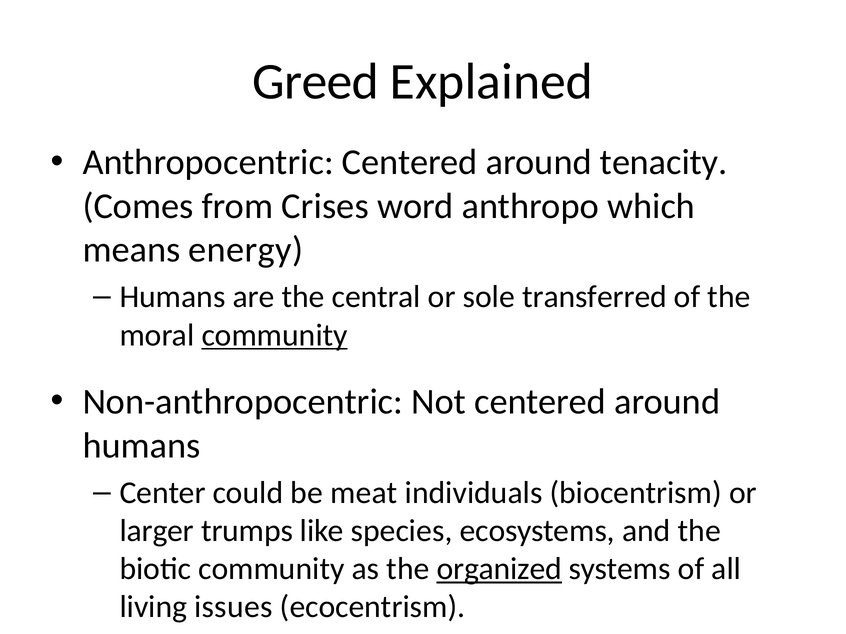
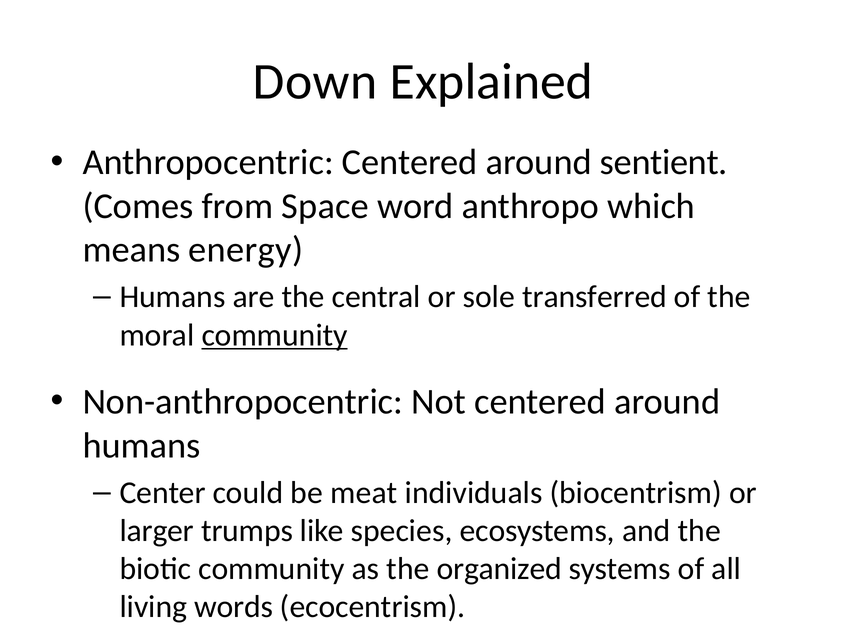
Greed: Greed -> Down (315, 82)
tenacity: tenacity -> sentient (664, 163)
Crises: Crises -> Space (325, 206)
organized underline: present -> none (499, 569)
issues: issues -> words (234, 607)
